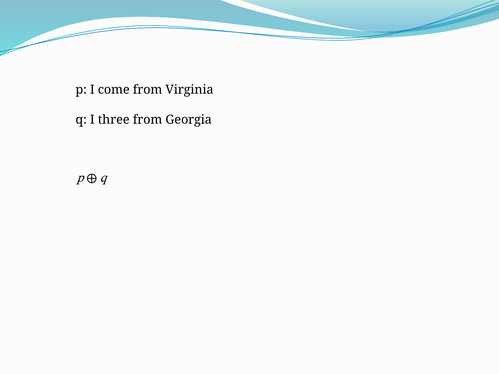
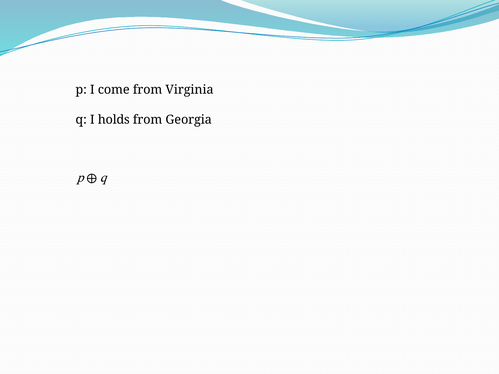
three: three -> holds (114, 120)
